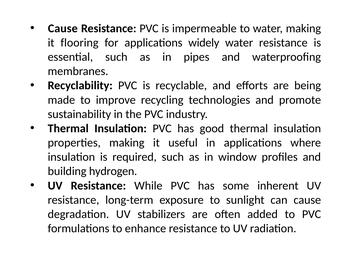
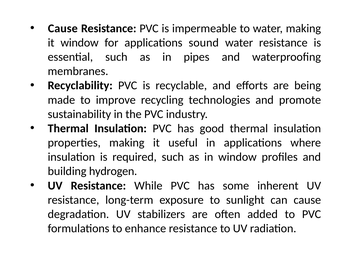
it flooring: flooring -> window (80, 43)
widely: widely -> sound (204, 43)
